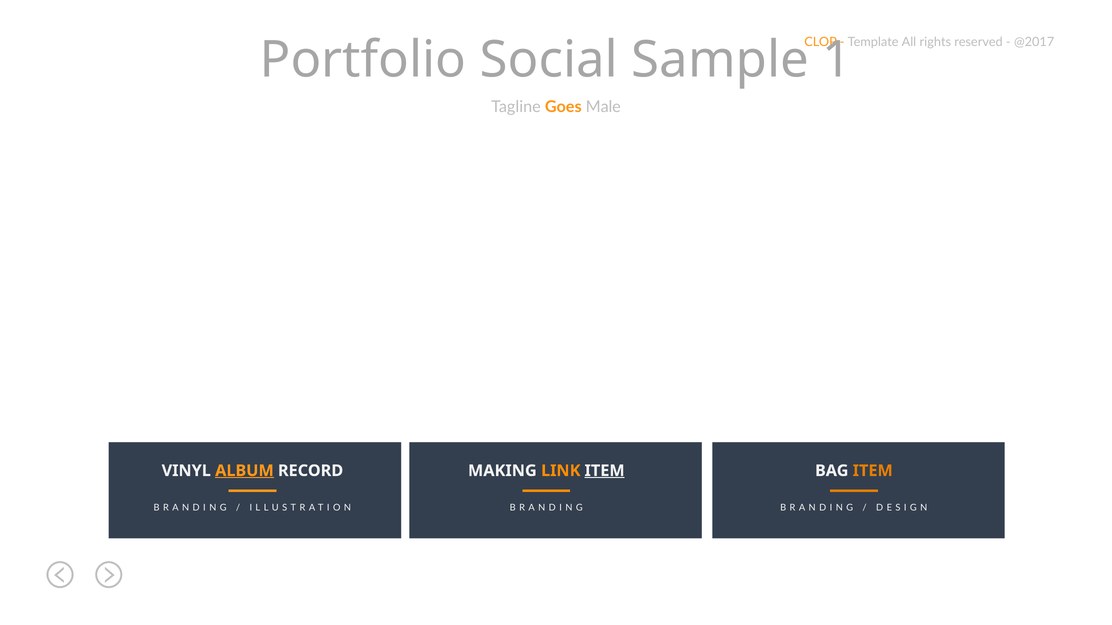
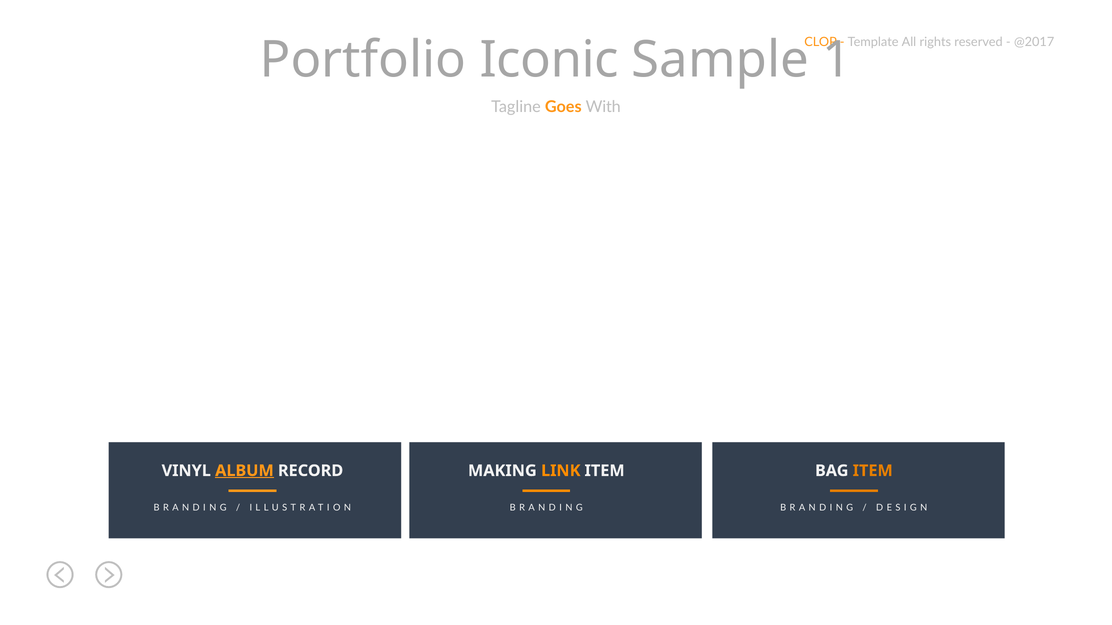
Social: Social -> Iconic (549, 60)
Male: Male -> With (603, 107)
ITEM underline: present -> none (605, 471)
